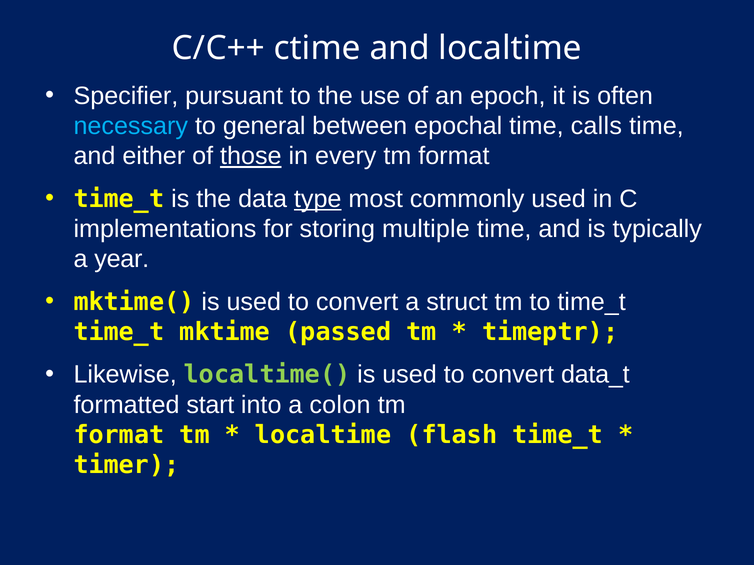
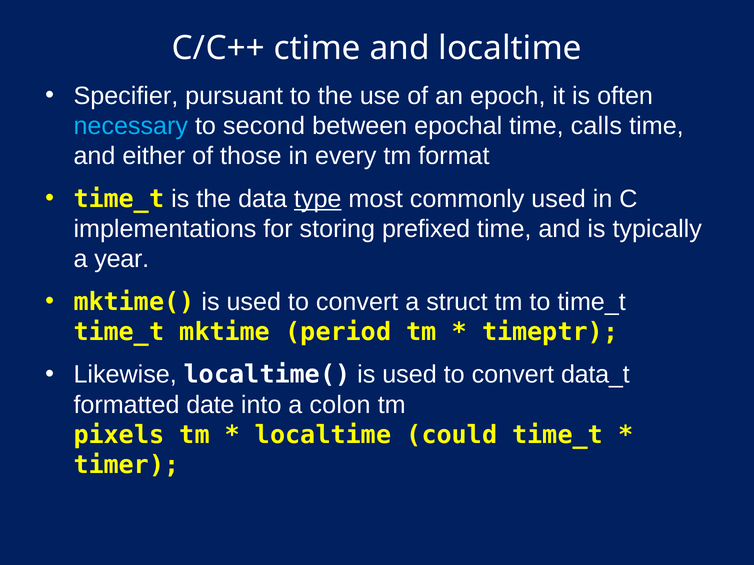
general: general -> second (264, 126)
those underline: present -> none (251, 156)
multiple: multiple -> prefixed (426, 229)
passed: passed -> period (338, 332)
localtime( colour: light green -> white (267, 375)
start: start -> date (210, 405)
format: format -> pixels (119, 435)
flash: flash -> could (452, 435)
